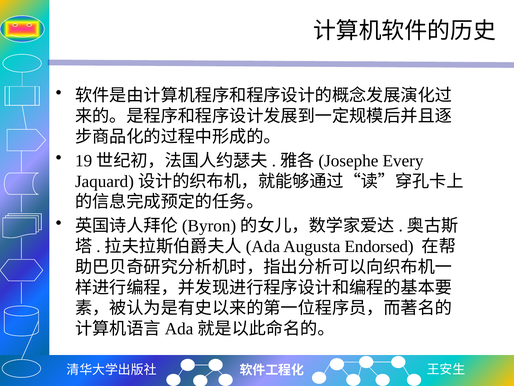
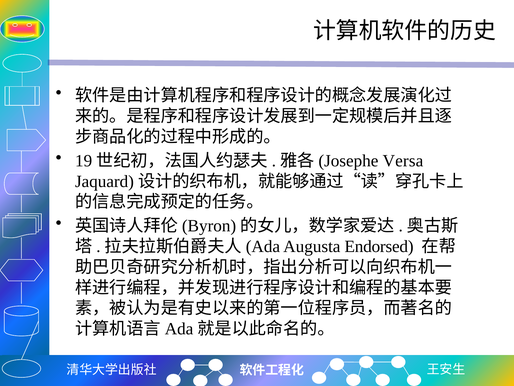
Every: Every -> Versa (403, 161)
